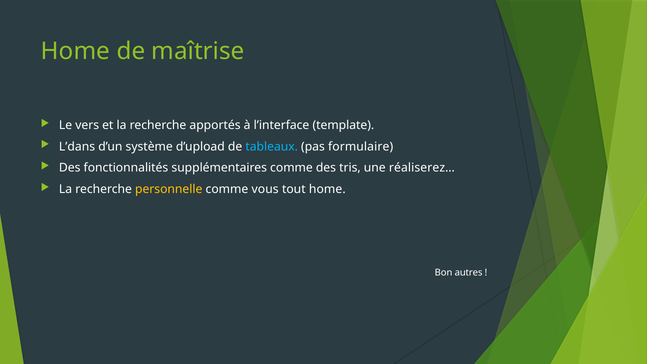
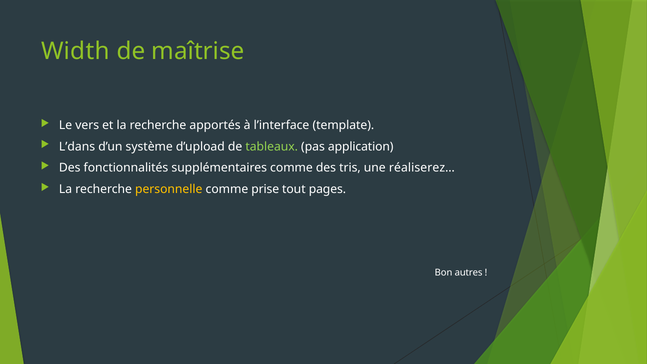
Home: Home -> Width (75, 51)
tableaux colour: light blue -> light green (272, 147)
formulaire: formulaire -> application (361, 147)
vous: vous -> prise (265, 189)
tout home: home -> pages (327, 189)
